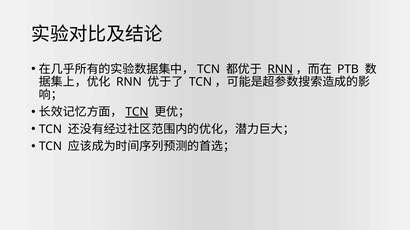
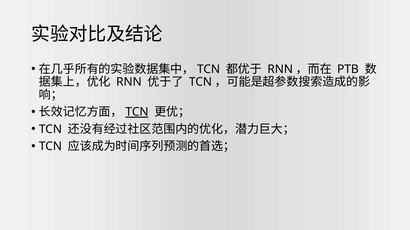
RNN underline: present -> none (280, 69)
